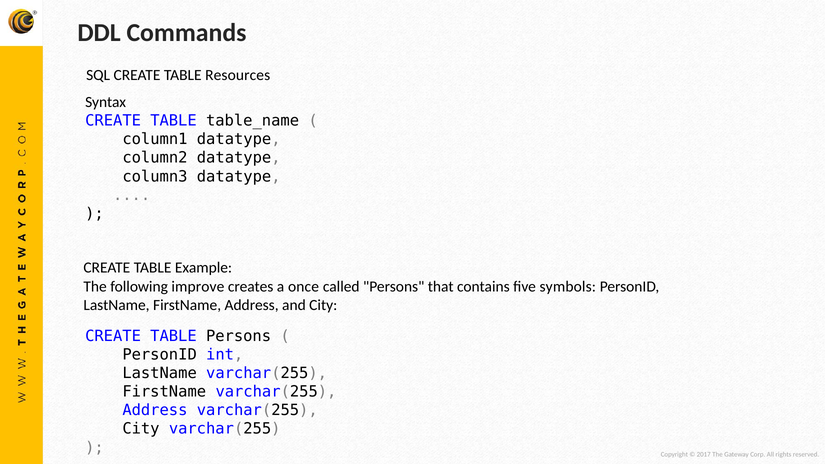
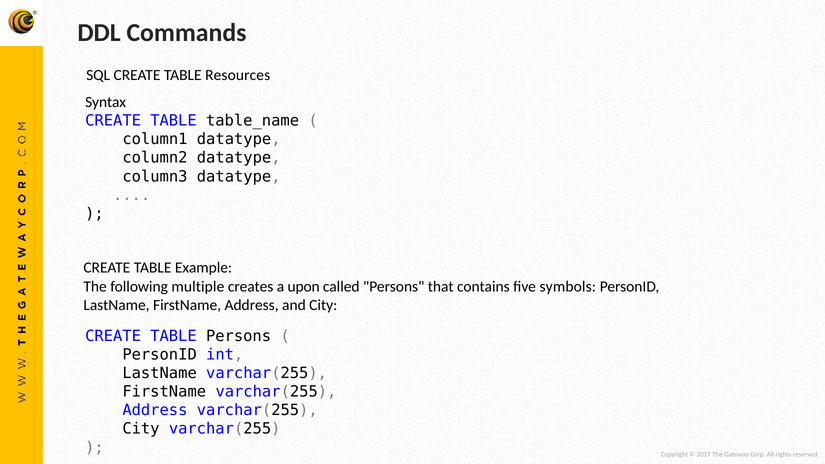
improve: improve -> multiple (198, 286)
once: once -> upon (304, 286)
